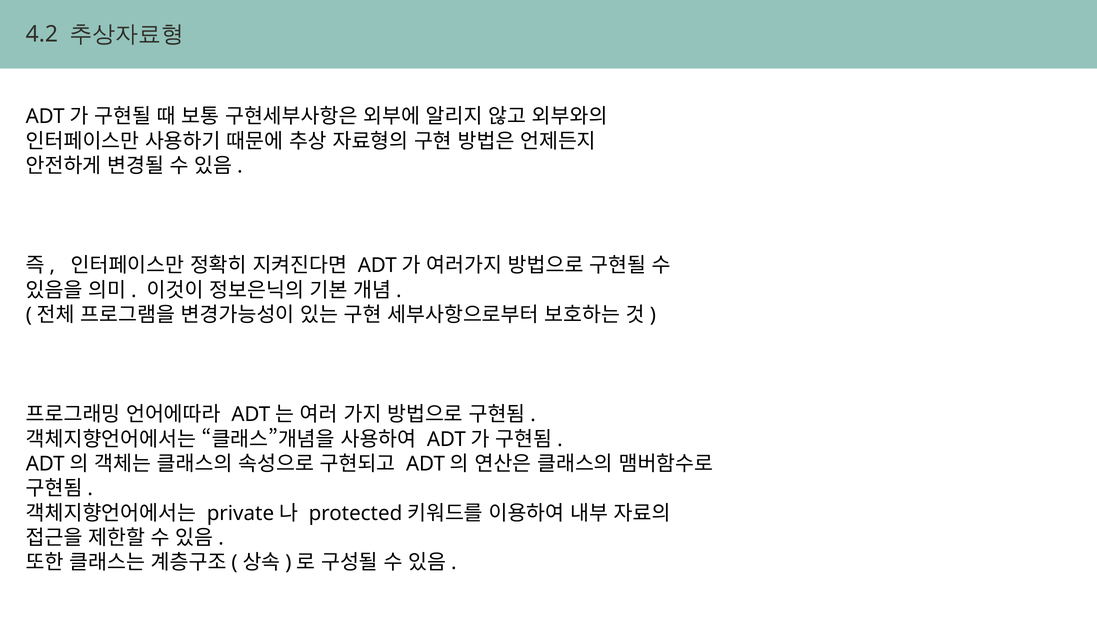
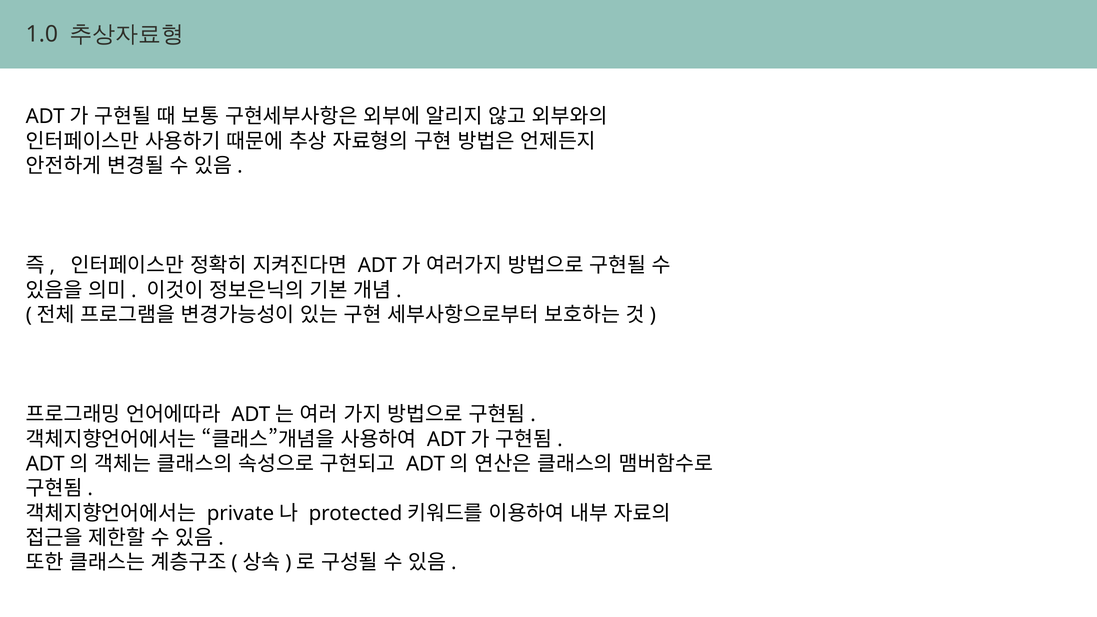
4.2: 4.2 -> 1.0 (42, 34)
